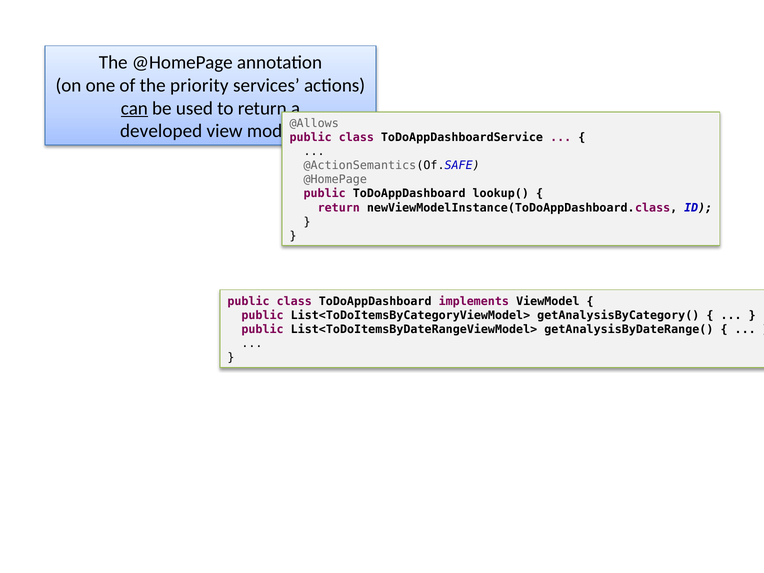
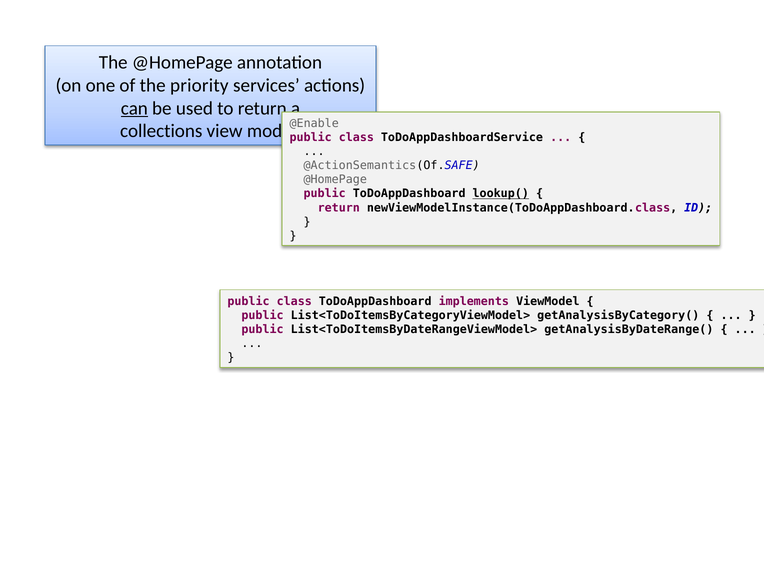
@Allows: @Allows -> @Enable (314, 124)
developed: developed -> collections (161, 131)
lookup( underline: none -> present (501, 194)
